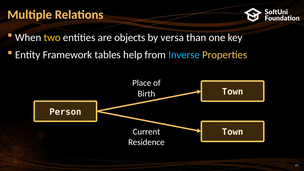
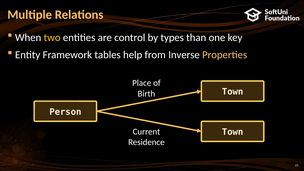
objects: objects -> control (130, 37)
versa: versa -> types (172, 37)
Inverse colour: light blue -> white (184, 55)
